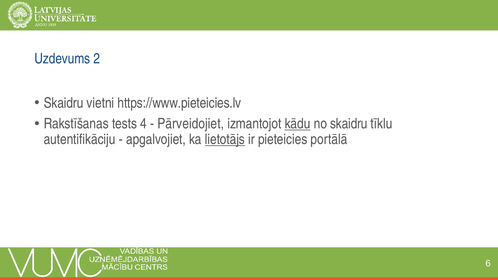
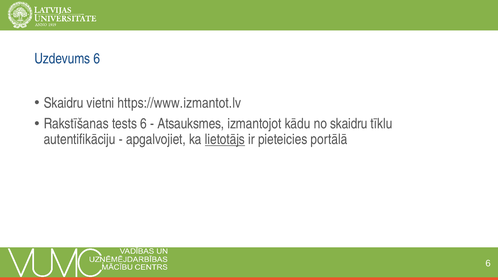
Uzdevums 2: 2 -> 6 (97, 59)
https://www.pieteicies.lv: https://www.pieteicies.lv -> https://www.izmantot.lv (179, 103)
tests 4: 4 -> 6 (144, 124)
Pārveidojiet: Pārveidojiet -> Atsauksmes (191, 124)
kādu underline: present -> none (298, 124)
